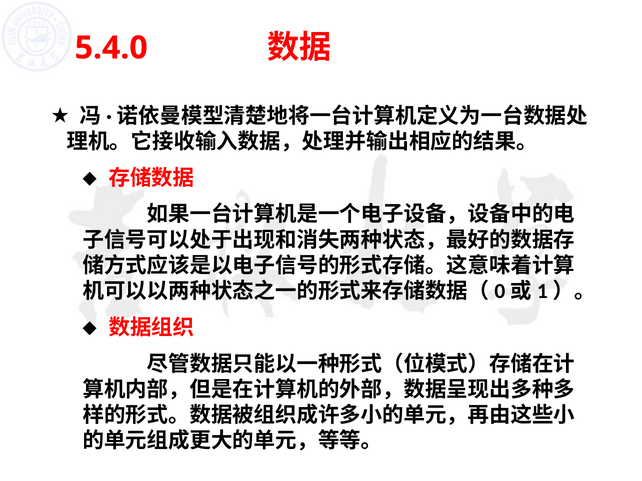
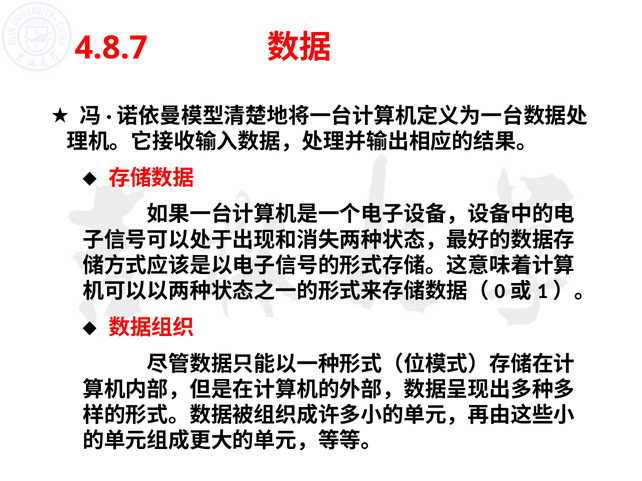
5.4.0: 5.4.0 -> 4.8.7 (111, 48)
